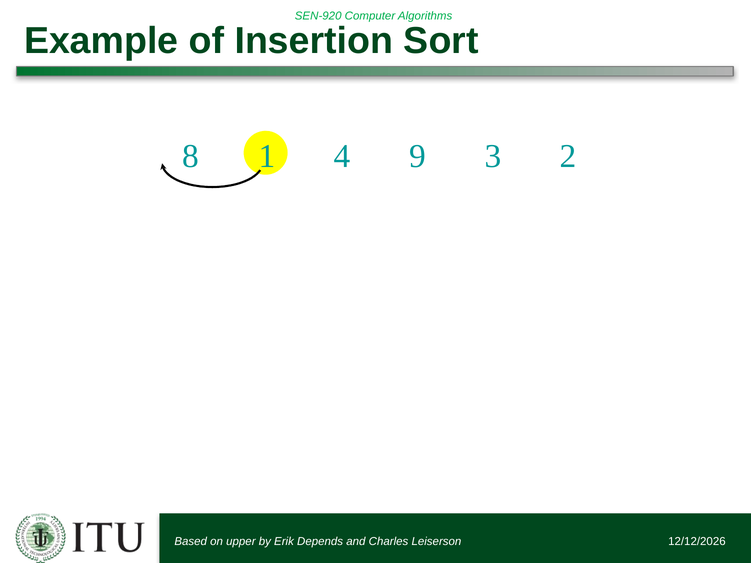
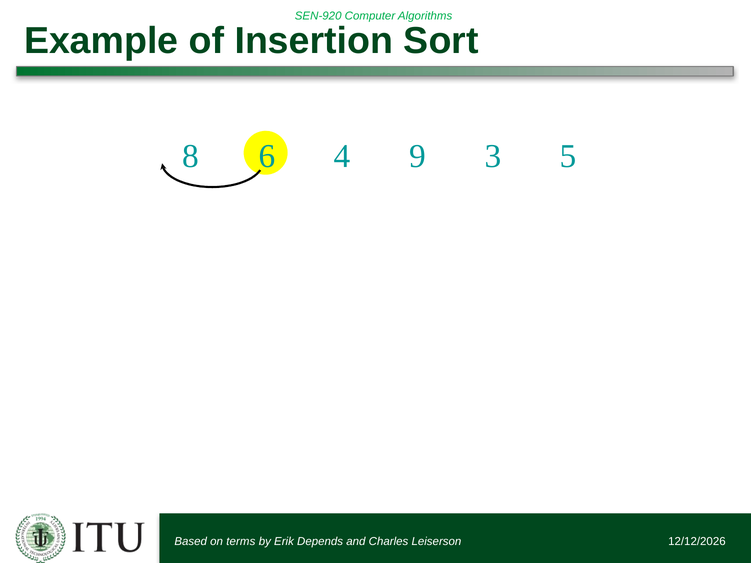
1: 1 -> 6 (267, 156)
2: 2 -> 5 (568, 156)
upper: upper -> terms (241, 542)
